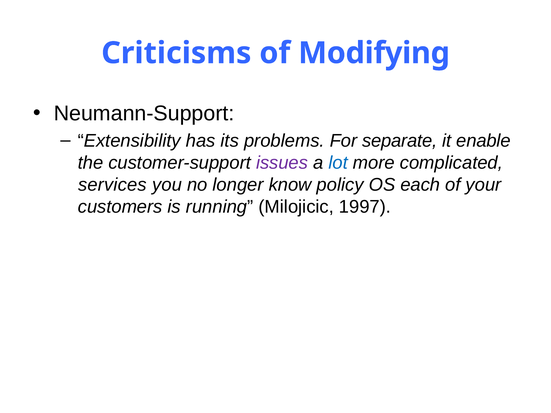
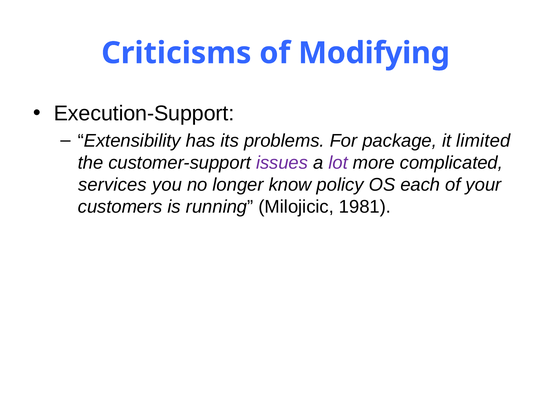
Neumann-Support: Neumann-Support -> Execution-Support (144, 114)
separate: separate -> package (400, 141)
enable: enable -> limited (483, 141)
lot colour: blue -> purple (338, 163)
1997: 1997 -> 1981 (365, 207)
